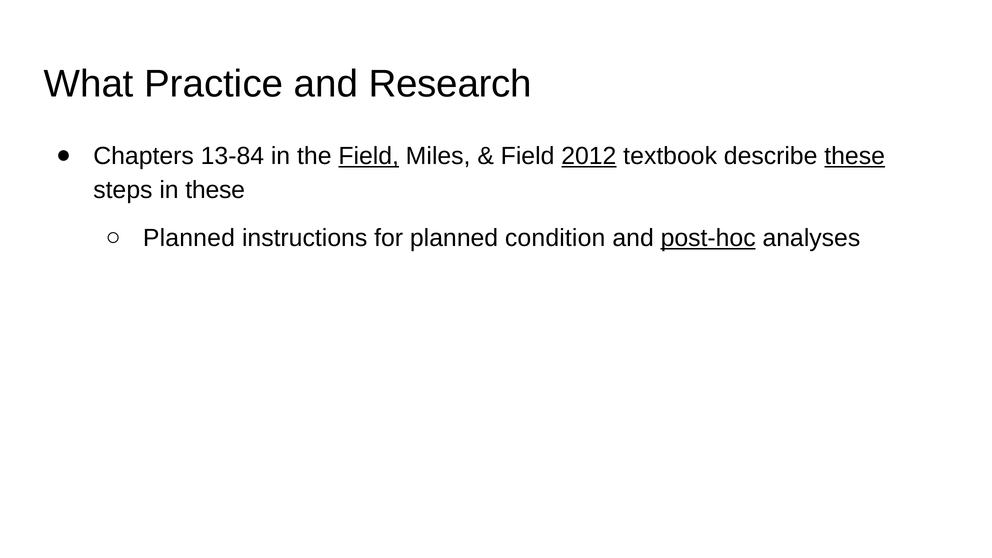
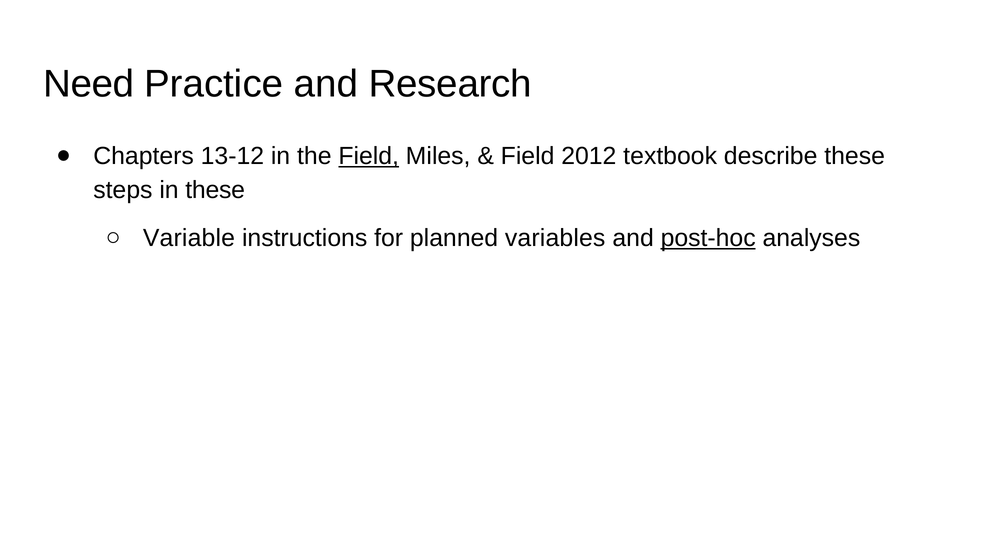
What: What -> Need (89, 84)
13-84: 13-84 -> 13-12 (232, 156)
2012 underline: present -> none (589, 156)
these underline: present -> none (855, 156)
Planned: Planned -> Variable (189, 238)
condition: condition -> variables (555, 238)
